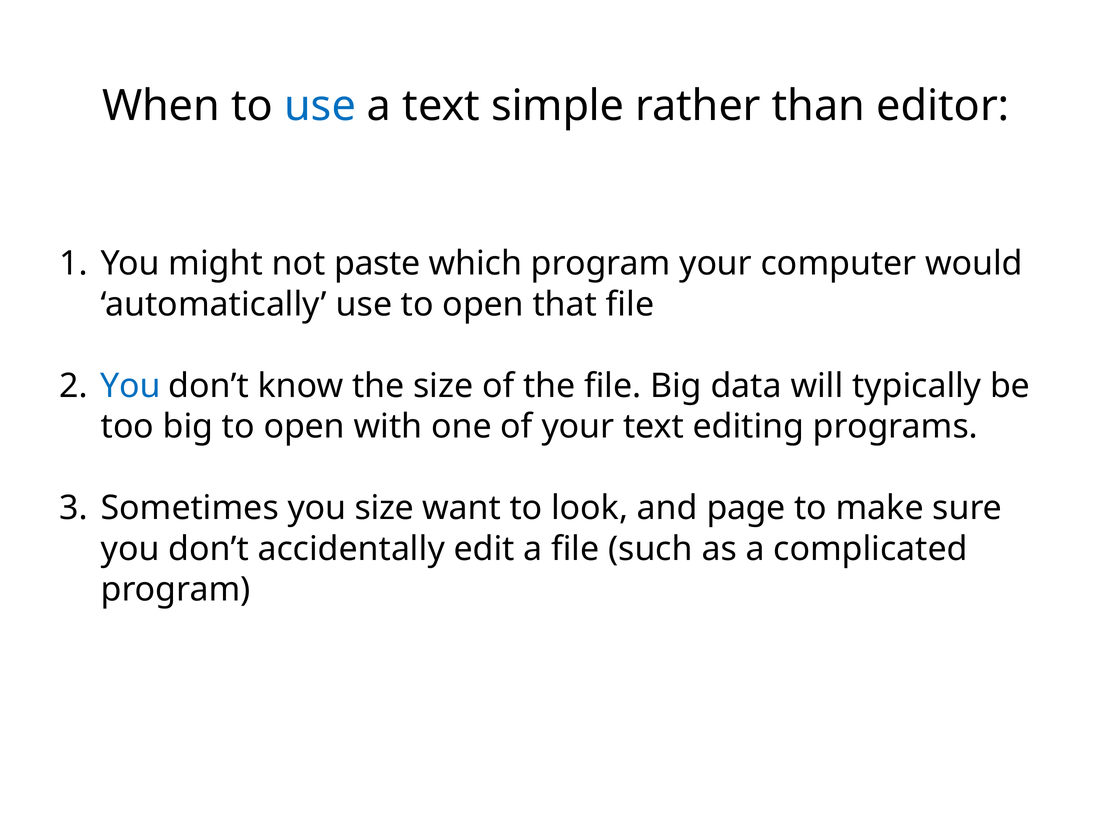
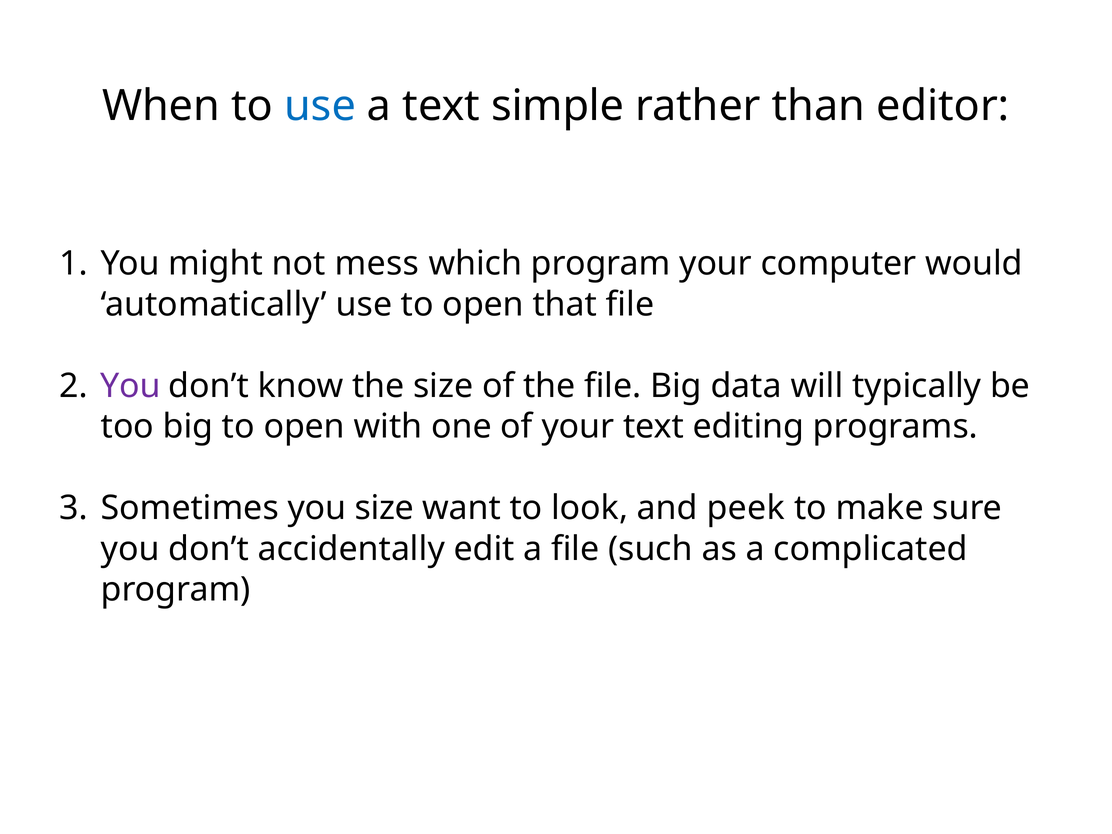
paste: paste -> mess (377, 264)
You colour: blue -> purple (130, 386)
page: page -> peek (746, 508)
